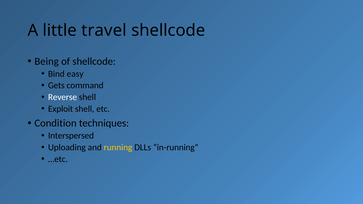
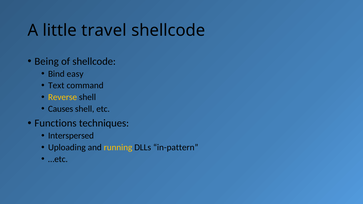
Gets: Gets -> Text (56, 86)
Reverse colour: white -> yellow (63, 97)
Exploit: Exploit -> Causes (61, 109)
Condition: Condition -> Functions (56, 123)
in-running: in-running -> in-pattern (176, 148)
